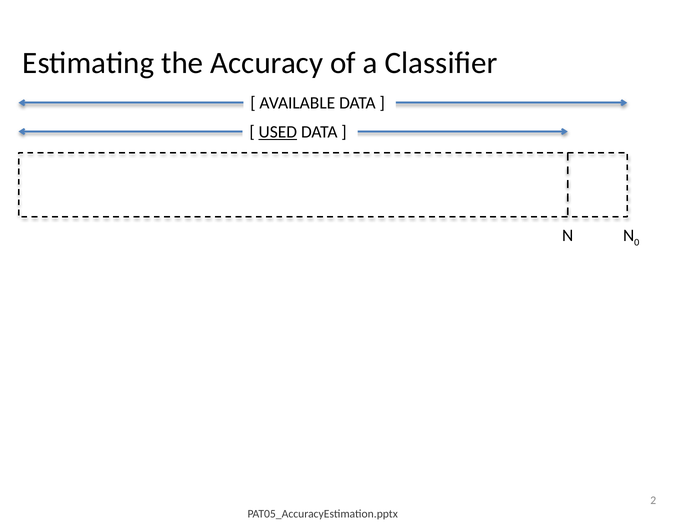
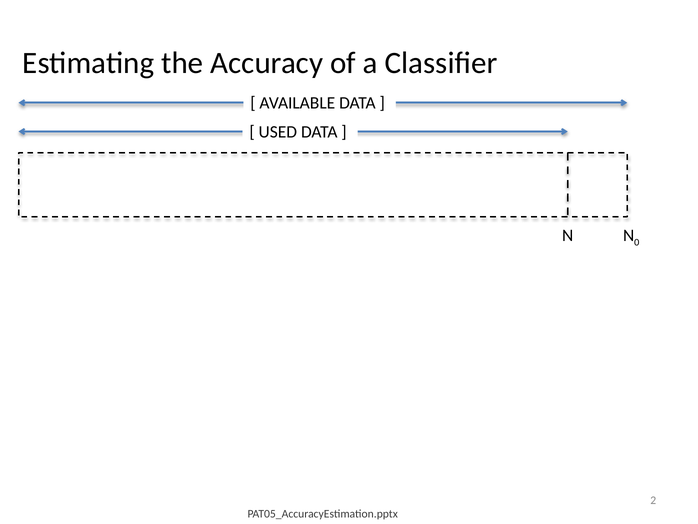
USED underline: present -> none (278, 132)
